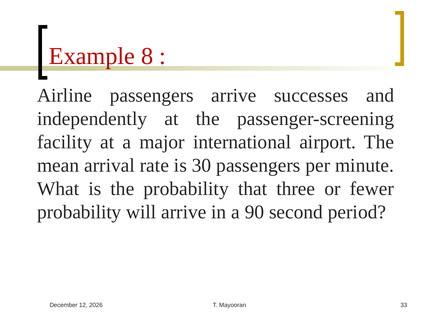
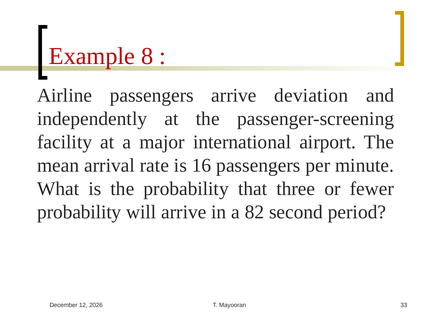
successes: successes -> deviation (311, 95)
30: 30 -> 16 (202, 165)
90: 90 -> 82 (254, 212)
